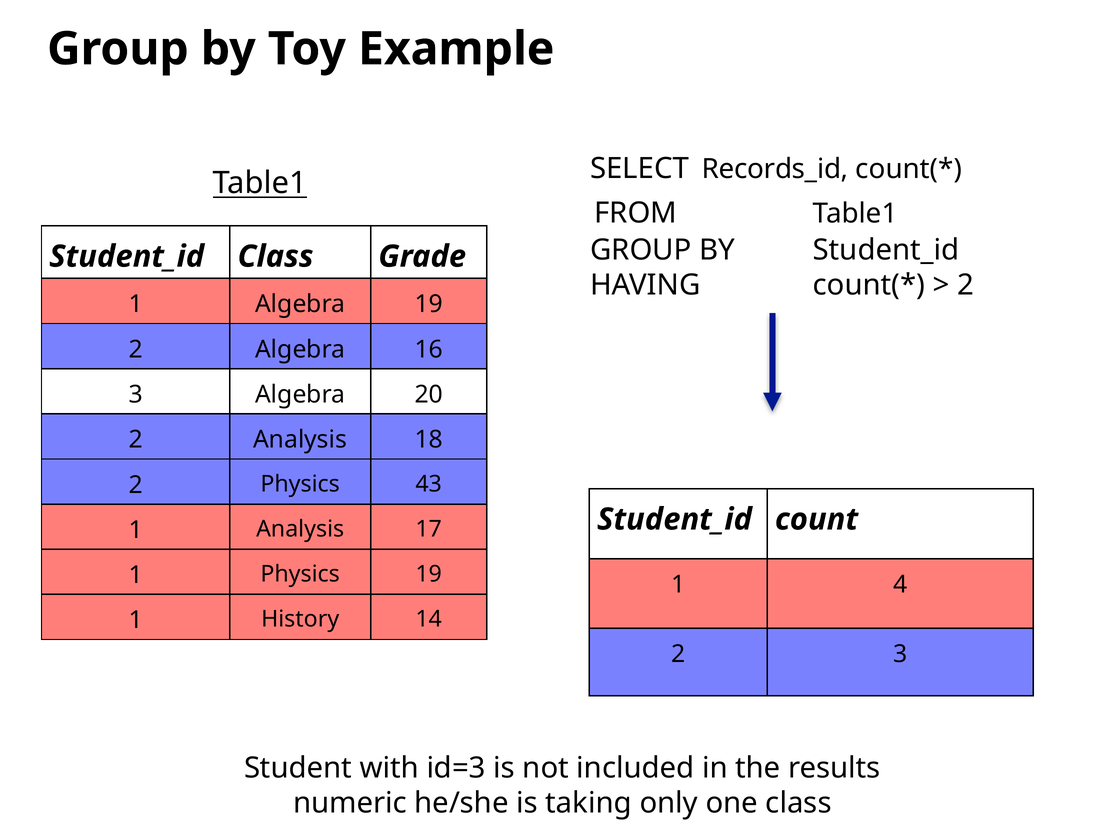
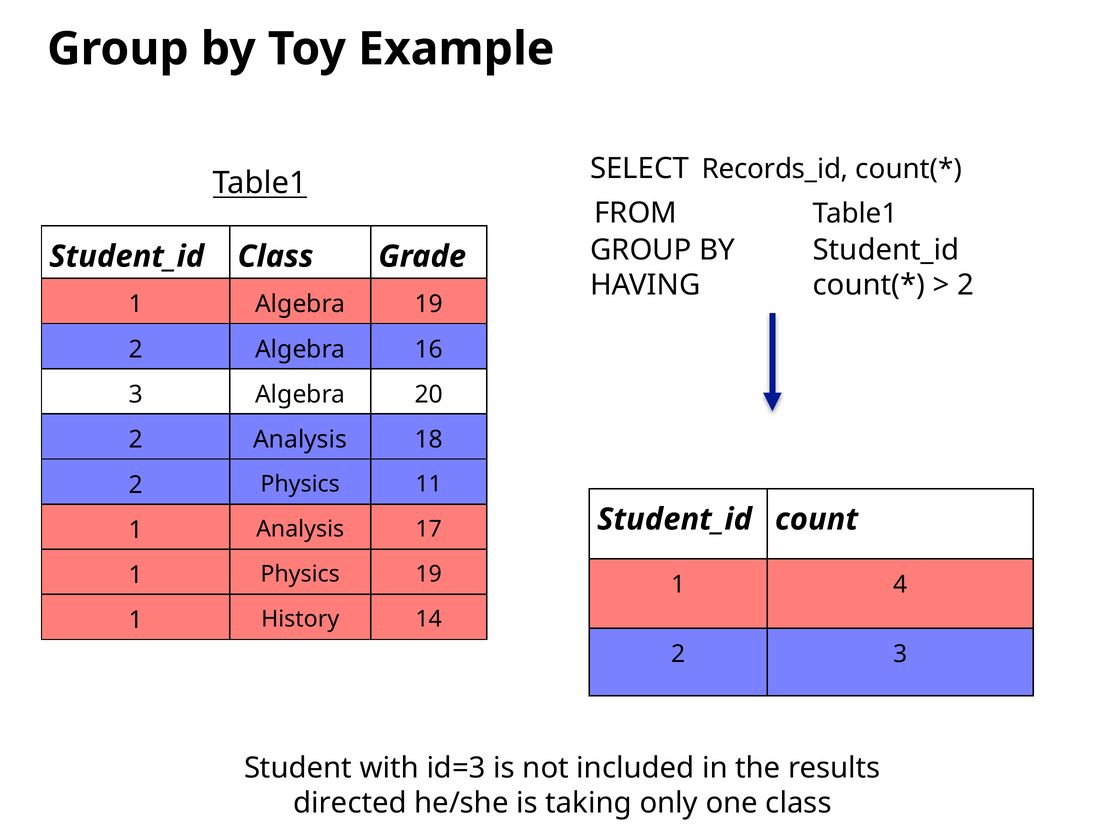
43: 43 -> 11 (429, 484)
numeric: numeric -> directed (350, 804)
